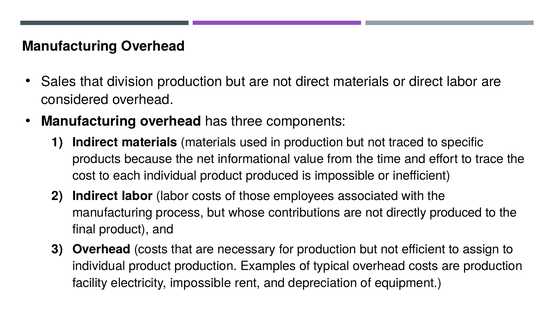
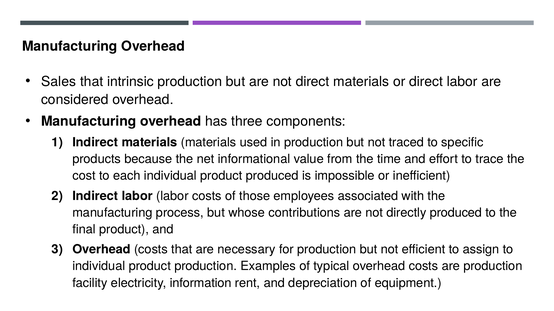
division: division -> intrinsic (130, 82)
electricity impossible: impossible -> information (201, 283)
